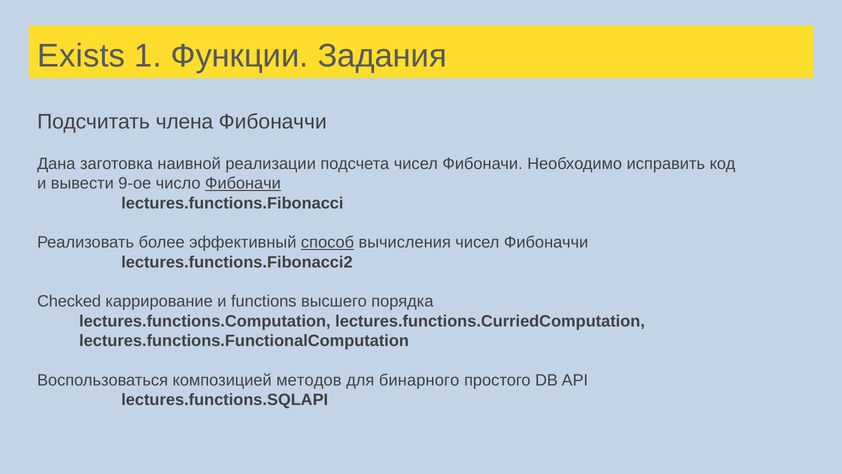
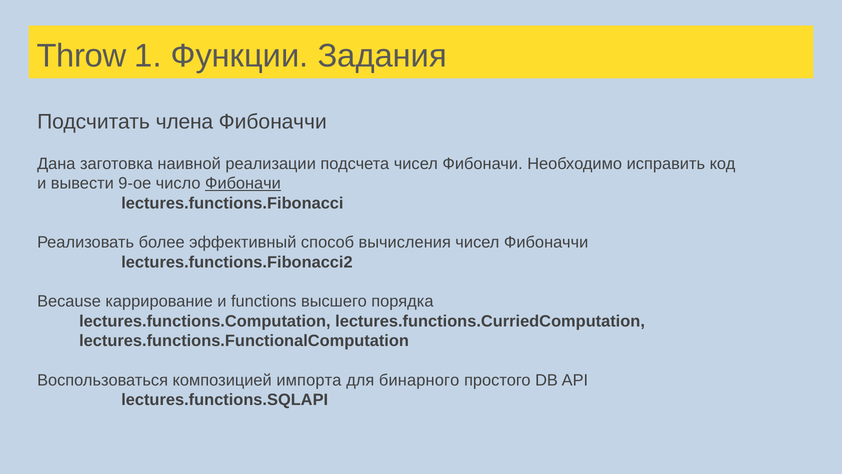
Exists: Exists -> Throw (81, 56)
способ underline: present -> none (328, 242)
Checked: Checked -> Because (69, 301)
методов: методов -> импорта (309, 380)
